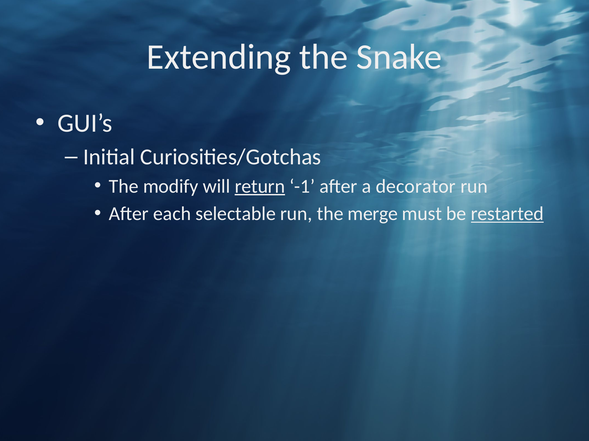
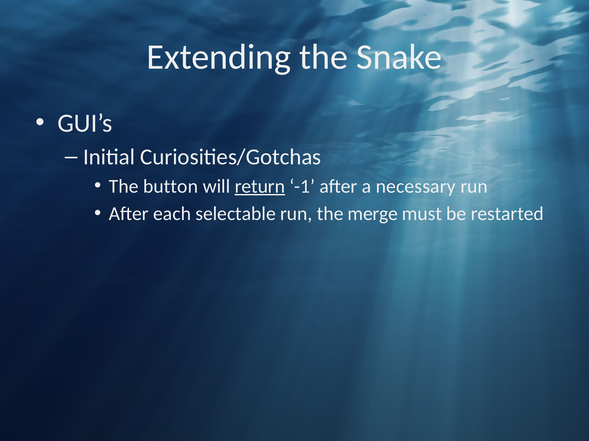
modify: modify -> button (171, 187)
decorator: decorator -> necessary (416, 187)
restarted underline: present -> none (507, 214)
